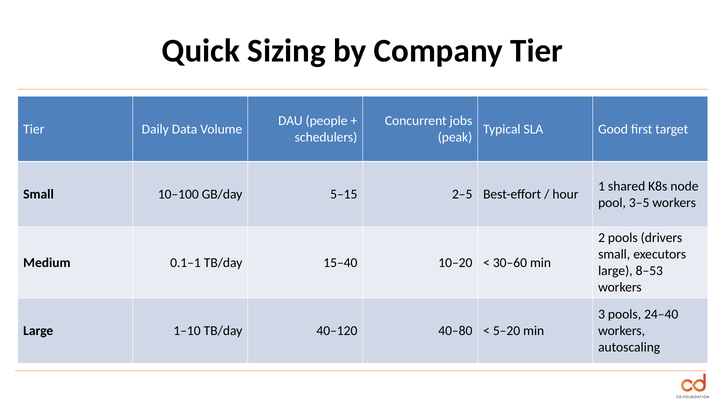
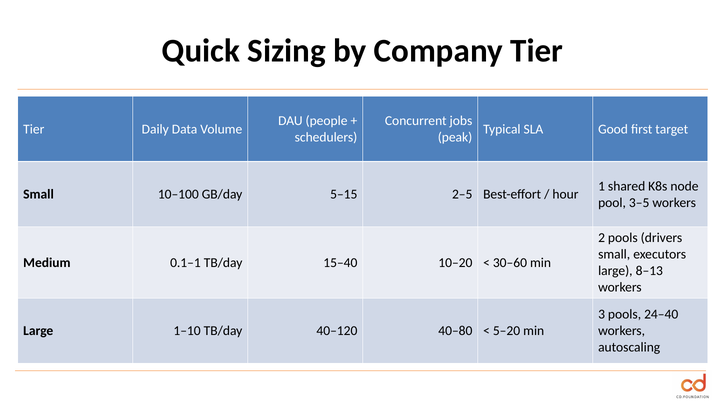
8–53: 8–53 -> 8–13 (649, 271)
